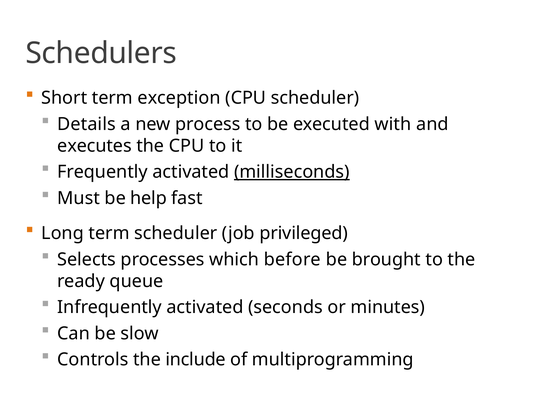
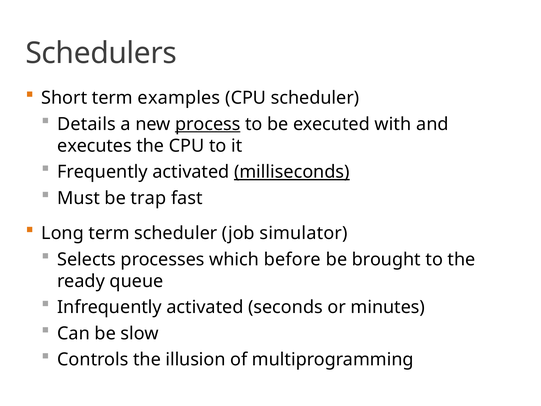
exception: exception -> examples (179, 98)
process underline: none -> present (208, 124)
help: help -> trap (148, 198)
privileged: privileged -> simulator (304, 233)
include: include -> illusion (196, 359)
